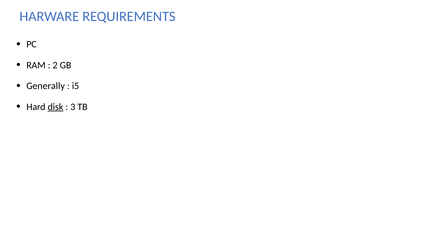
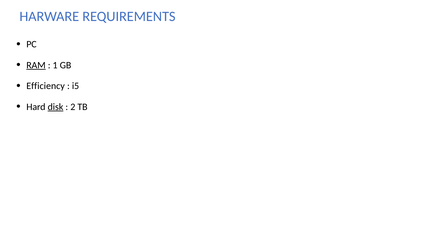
RAM underline: none -> present (36, 65)
2: 2 -> 1 (55, 65)
Generally: Generally -> Efficiency (46, 86)
3: 3 -> 2 (73, 107)
